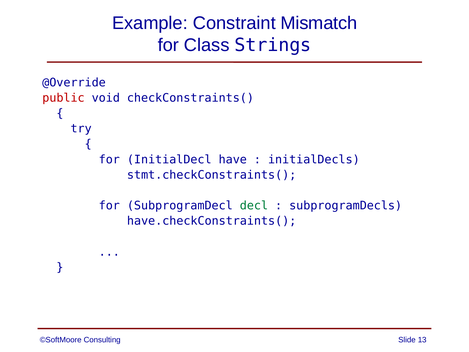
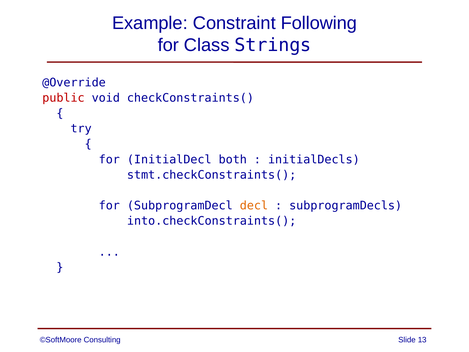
Mismatch: Mismatch -> Following (319, 23)
have: have -> both (233, 159)
decl colour: green -> orange (254, 206)
have.checkConstraints(: have.checkConstraints( -> into.checkConstraints( (212, 221)
